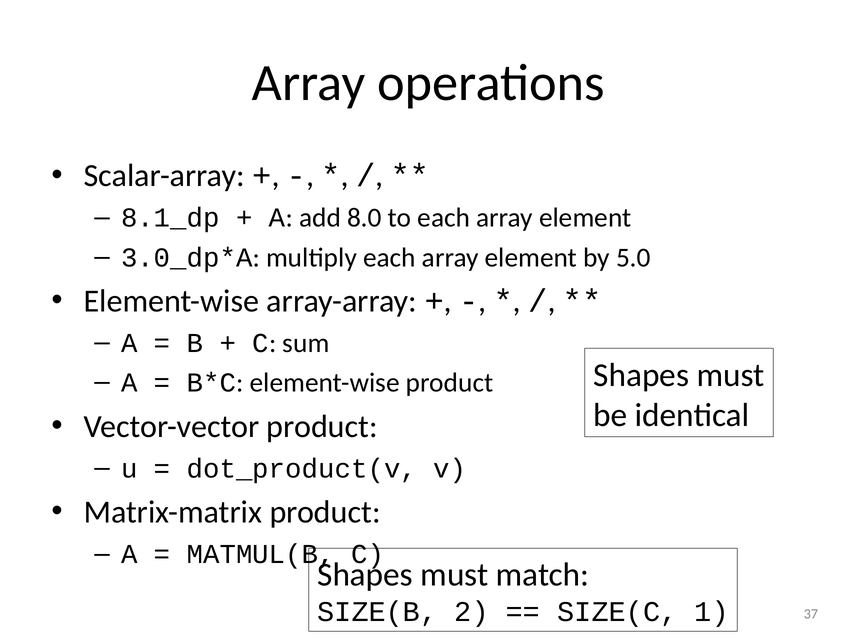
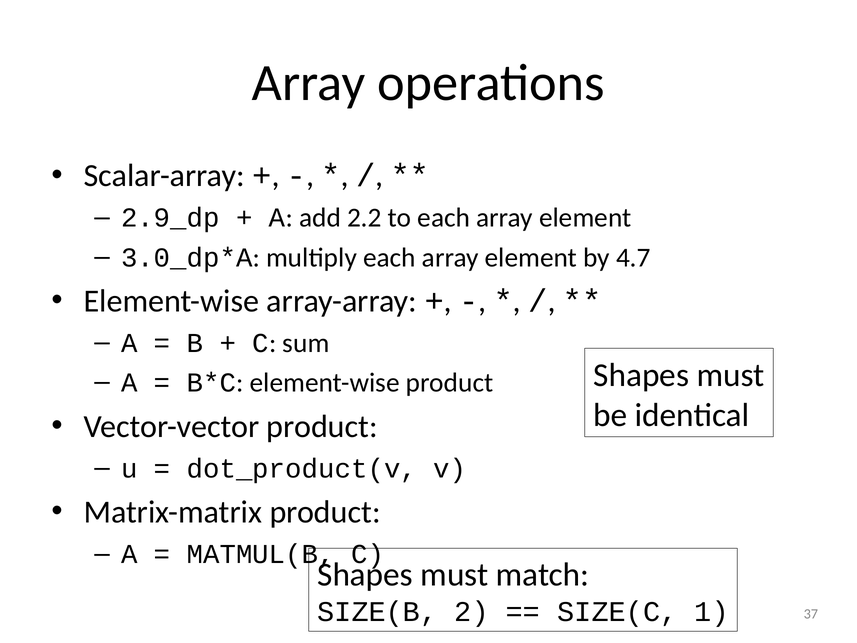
8.1_dp: 8.1_dp -> 2.9_dp (170, 218)
8.0: 8.0 -> 2.2 (364, 218)
5.0: 5.0 -> 4.7 (633, 257)
